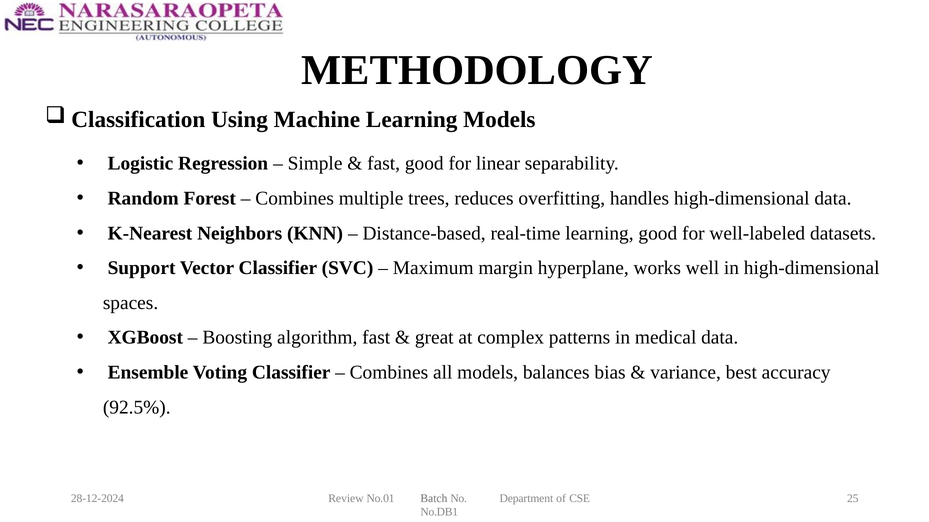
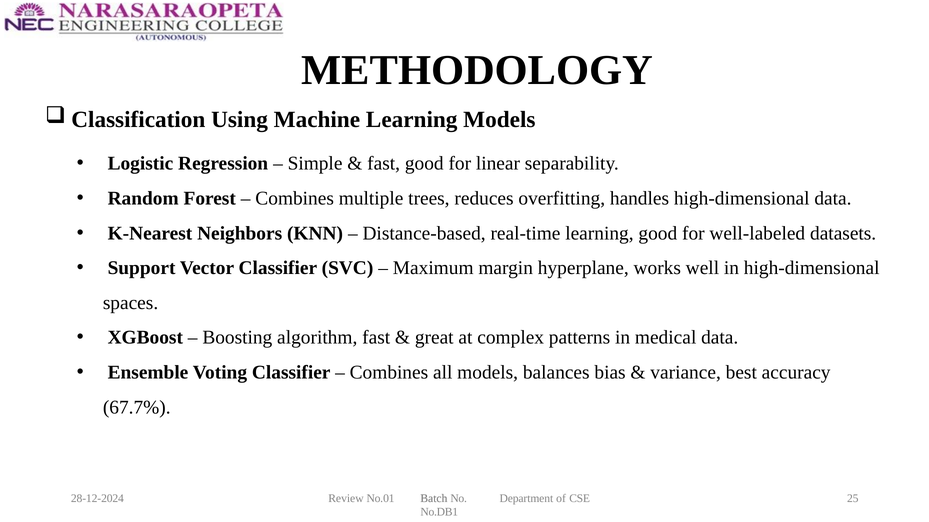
92.5%: 92.5% -> 67.7% (137, 408)
